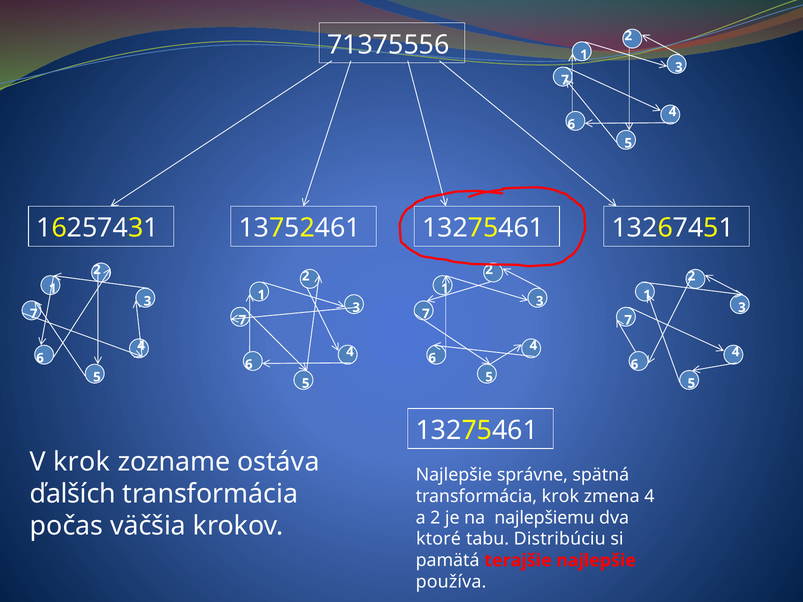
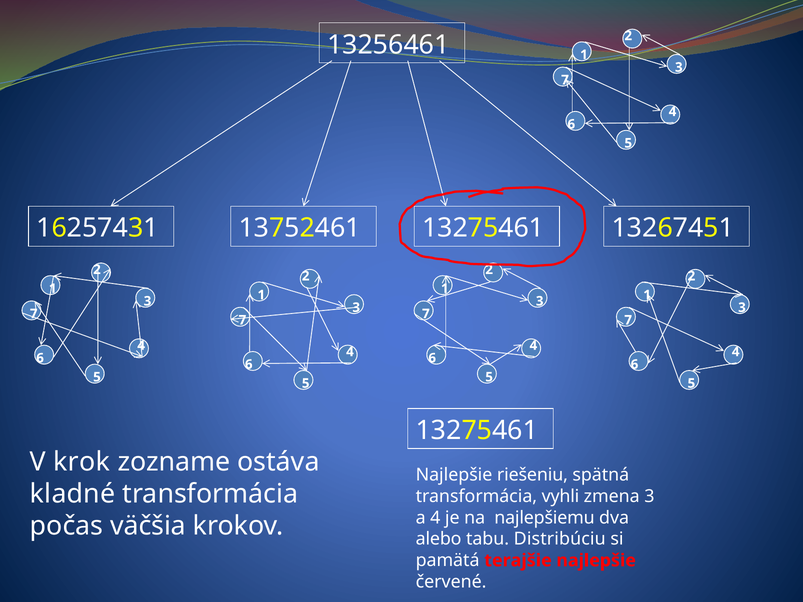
71375556: 71375556 -> 13256461 (388, 45)
správne: správne -> riešeniu (532, 475)
ďalších: ďalších -> kladné (73, 494)
transformácia krok: krok -> vyhli (560, 496)
zmena 4: 4 -> 3 (649, 496)
a 2: 2 -> 4 (435, 518)
ktoré: ktoré -> alebo (439, 539)
používa: používa -> červené (451, 582)
